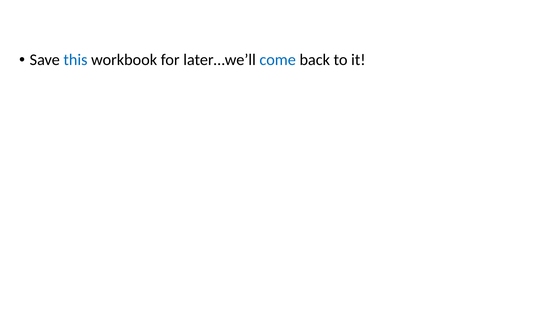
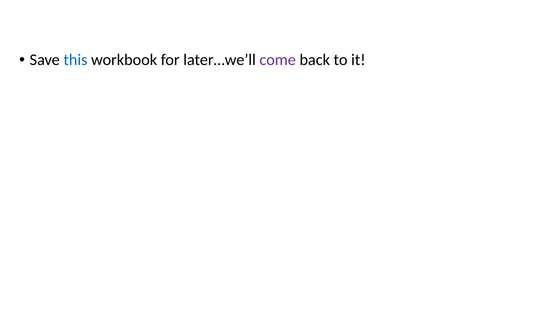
come colour: blue -> purple (278, 60)
